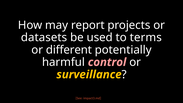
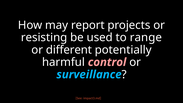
datasets: datasets -> resisting (44, 37)
terms: terms -> range (146, 37)
surveillance colour: yellow -> light blue (89, 74)
